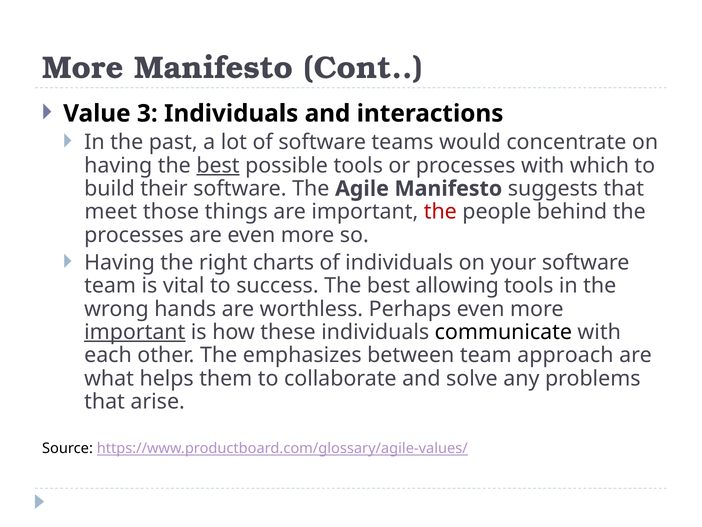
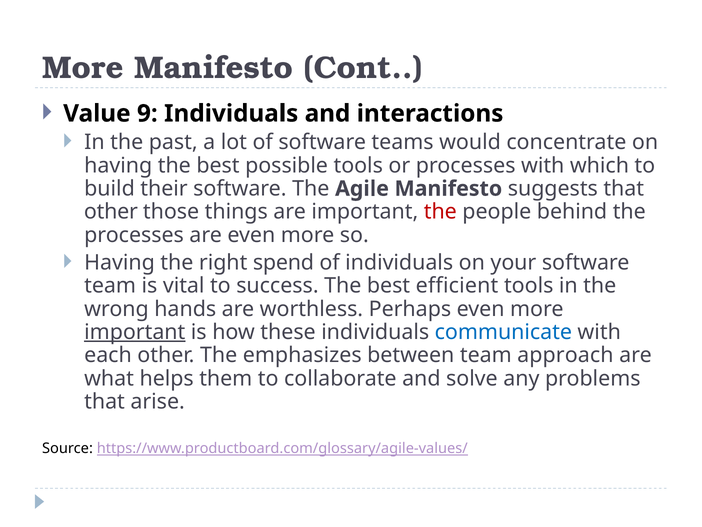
3: 3 -> 9 (147, 113)
best underline: present -> none (218, 165)
meet: meet -> other (111, 212)
charts: charts -> spend (283, 262)
allowing: allowing -> efficient (457, 285)
communicate colour: black -> blue (503, 332)
